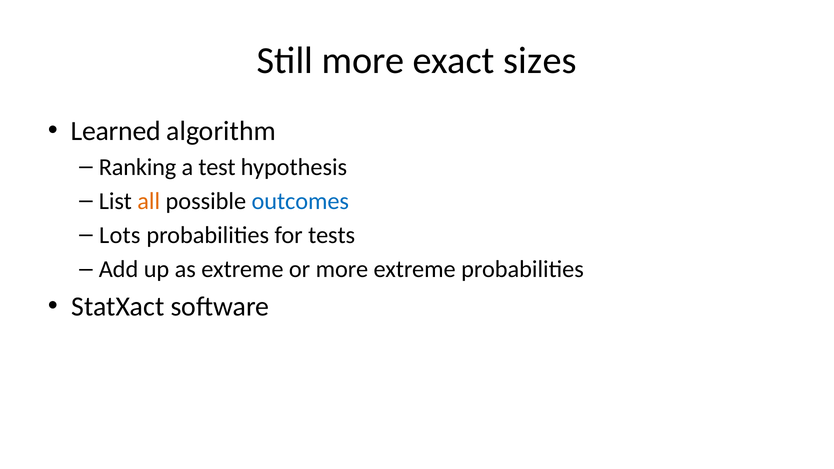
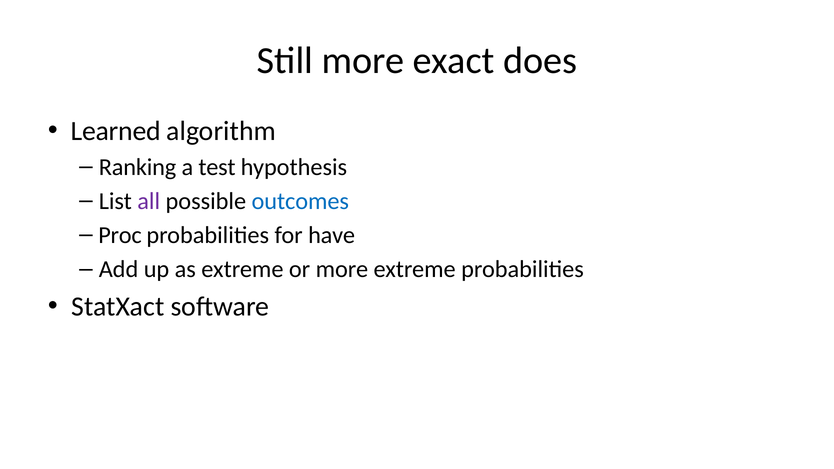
sizes: sizes -> does (540, 61)
all colour: orange -> purple (149, 201)
Lots: Lots -> Proc (120, 235)
tests: tests -> have (332, 235)
